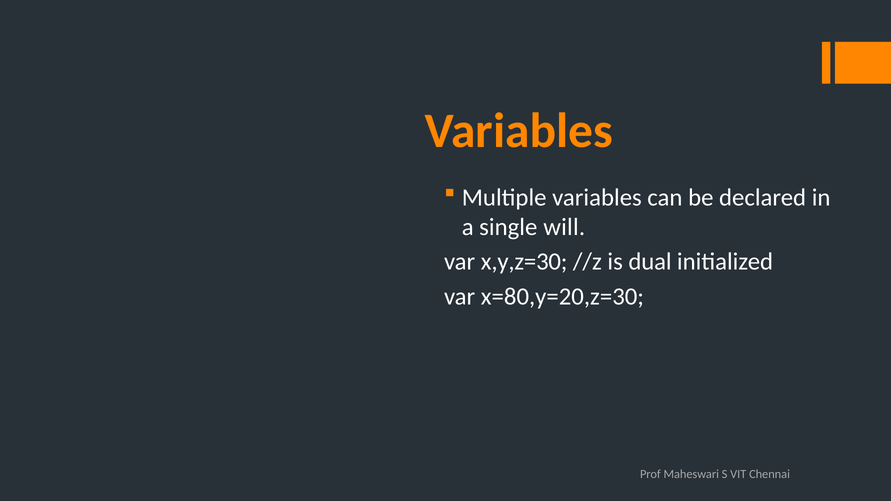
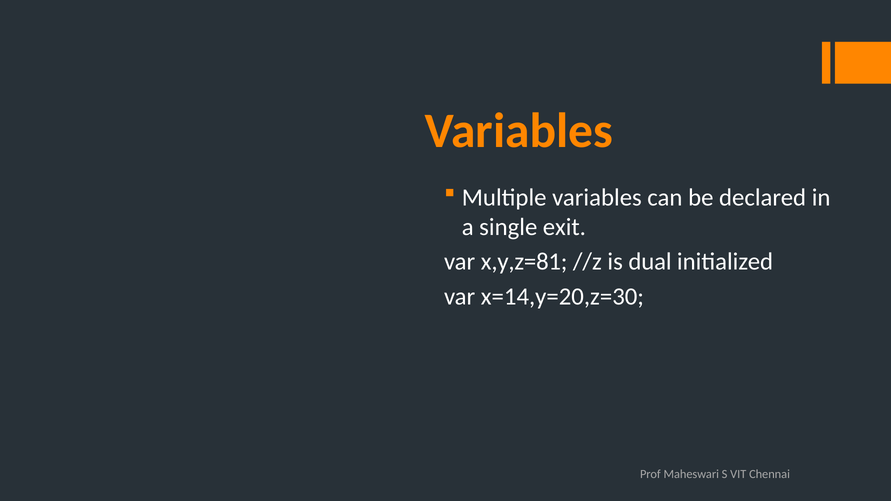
will: will -> exit (564, 227)
x,y,z=30: x,y,z=30 -> x,y,z=81 (524, 262)
x=80,y=20,z=30: x=80,y=20,z=30 -> x=14,y=20,z=30 (562, 297)
